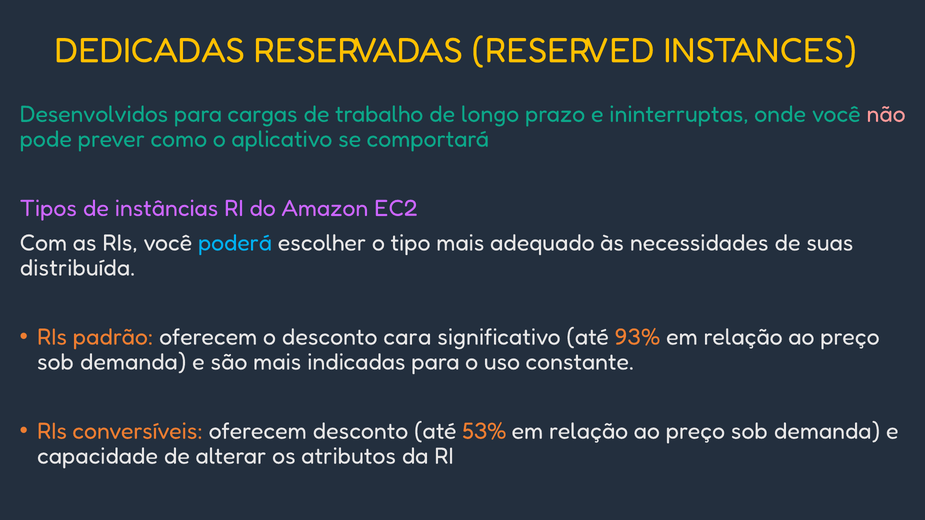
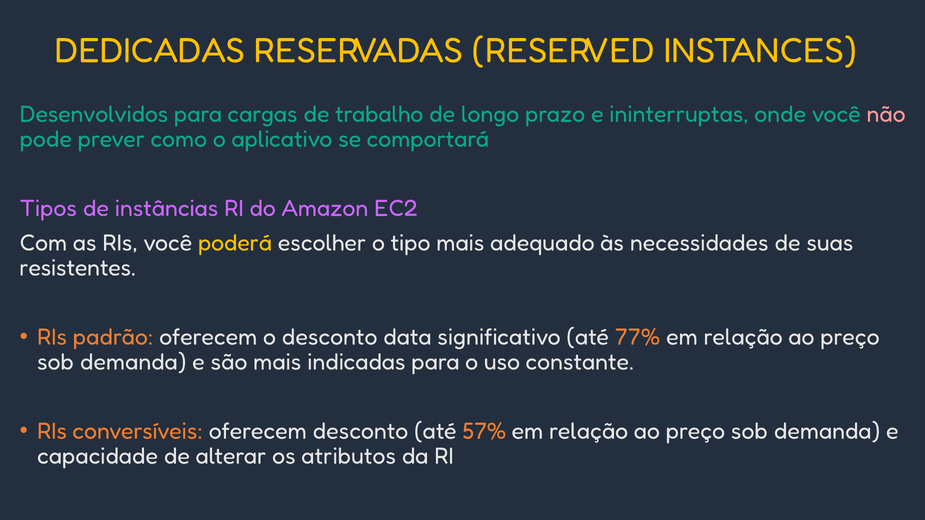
poderá colour: light blue -> yellow (235, 243)
distribuída: distribuída -> resistentes (77, 268)
cara: cara -> data (407, 337)
93%: 93% -> 77% (637, 337)
53%: 53% -> 57% (484, 431)
